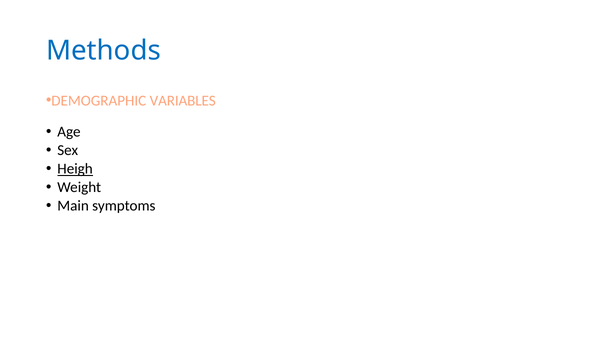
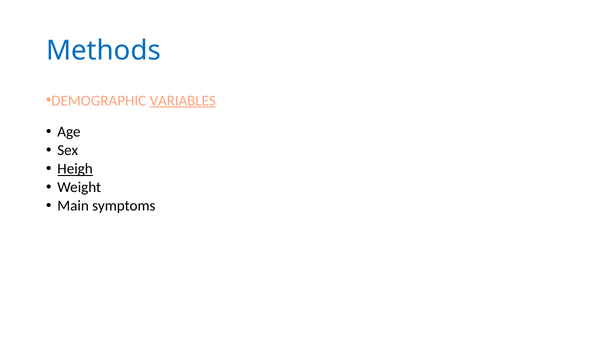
VARIABLES underline: none -> present (183, 101)
